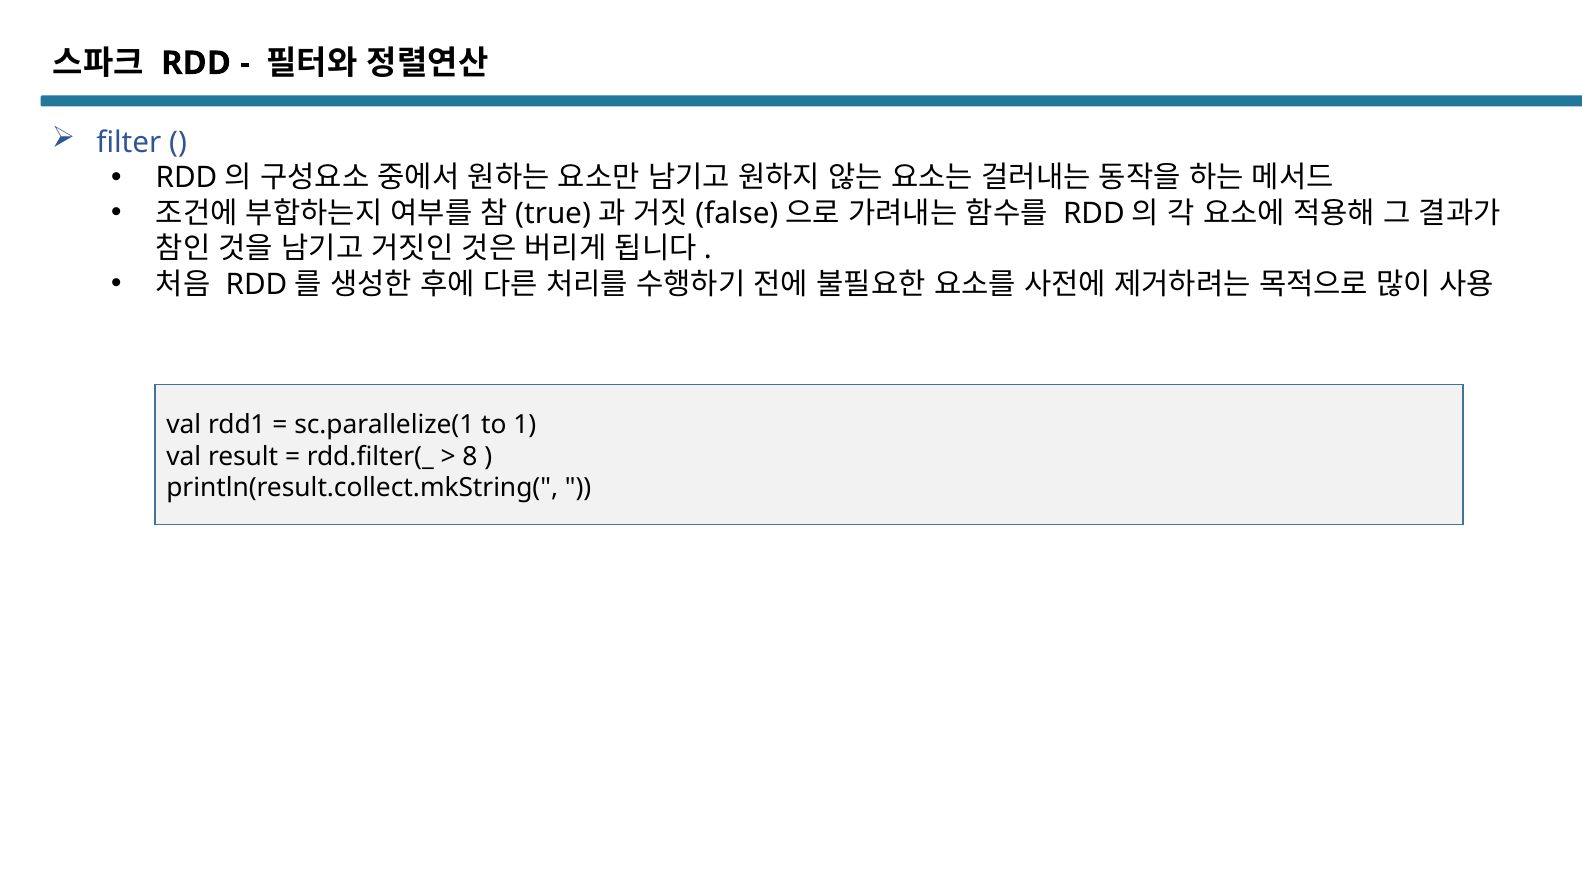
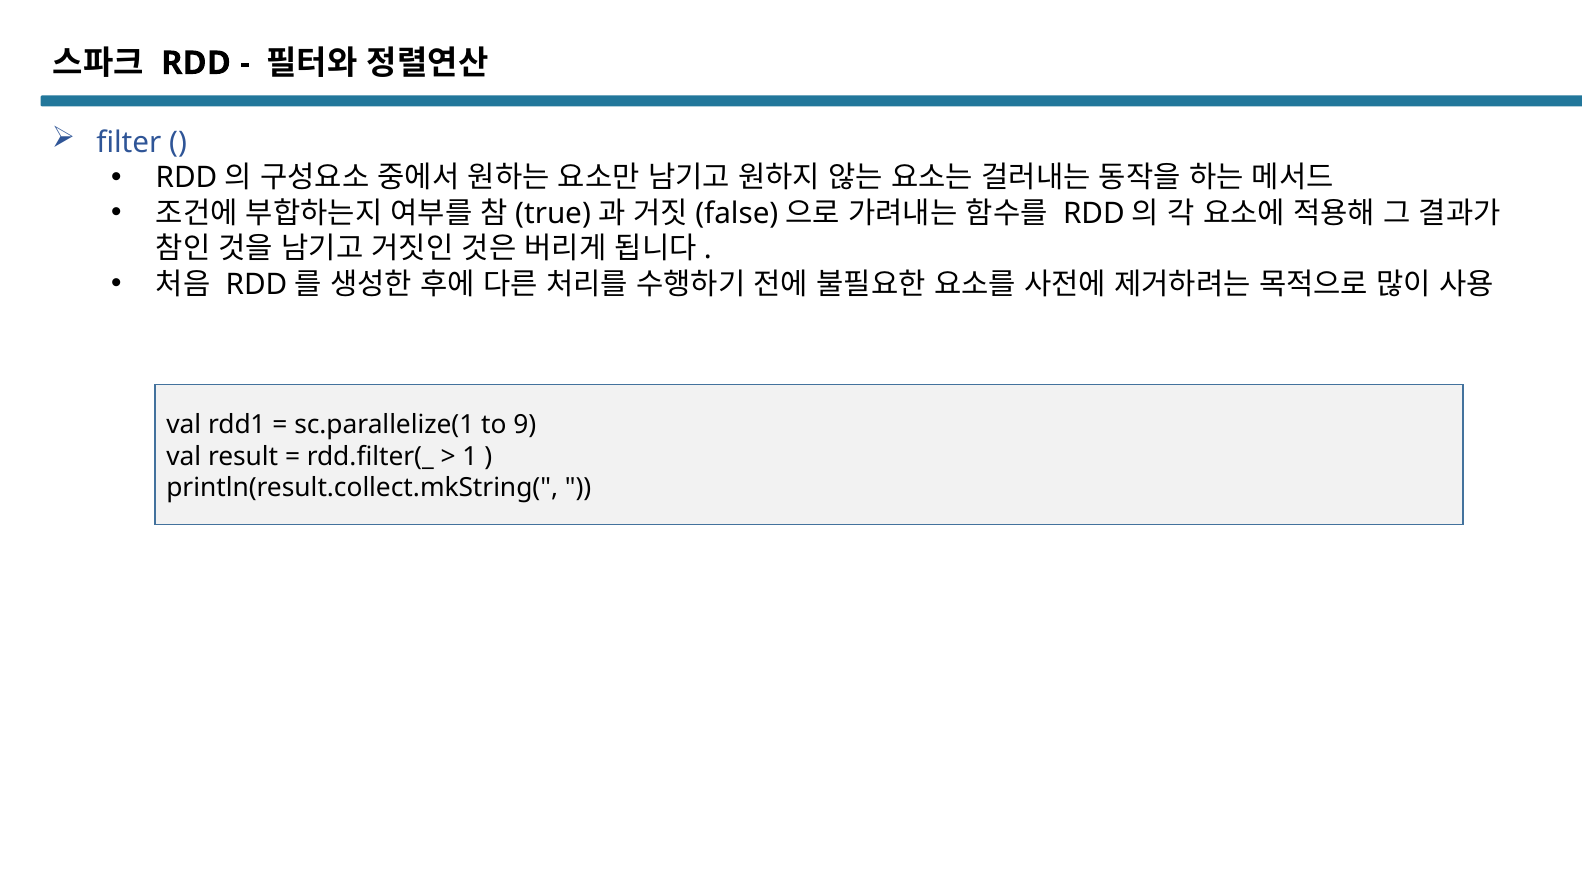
1: 1 -> 9 (525, 425)
8: 8 -> 1 (470, 456)
